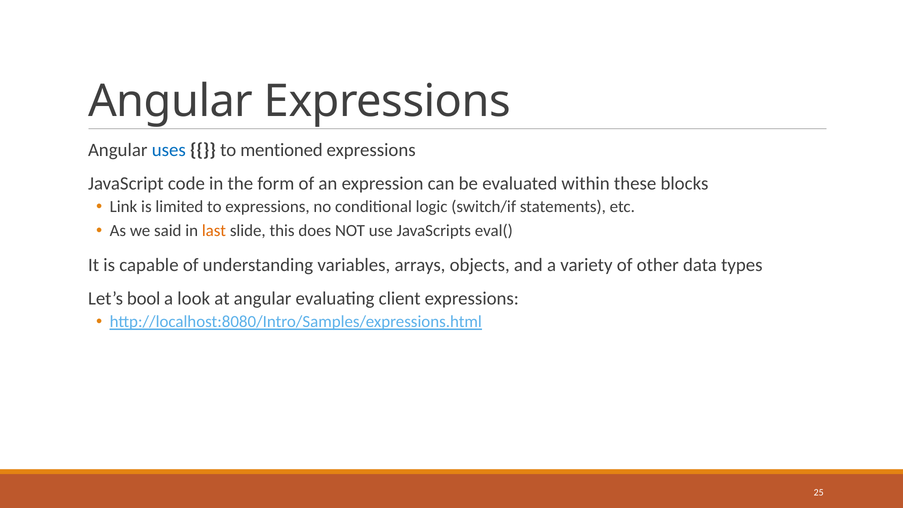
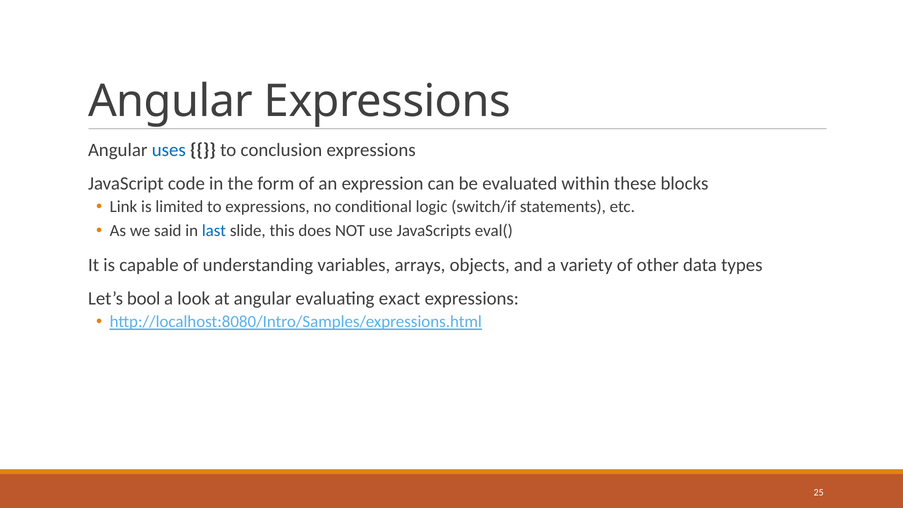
mentioned: mentioned -> conclusion (281, 150)
last colour: orange -> blue (214, 231)
client: client -> exact (400, 298)
